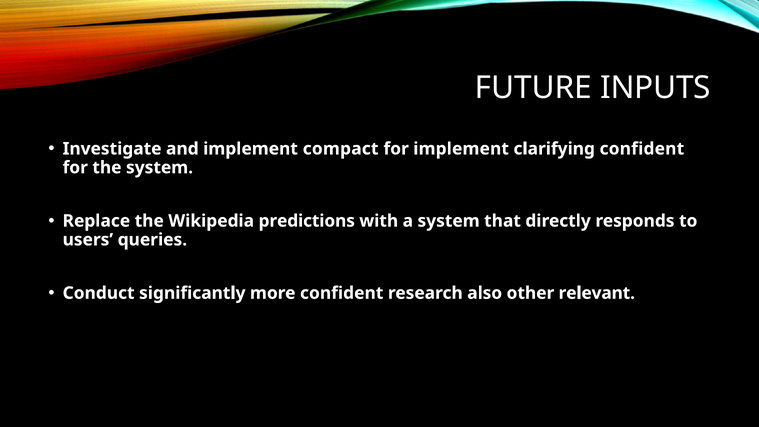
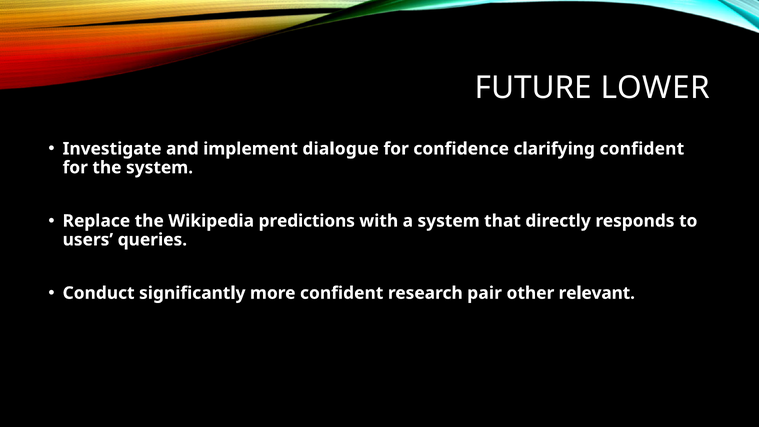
INPUTS: INPUTS -> LOWER (655, 88)
compact: compact -> dialogue (341, 149)
for implement: implement -> confidence (461, 149)
also: also -> pair (485, 293)
